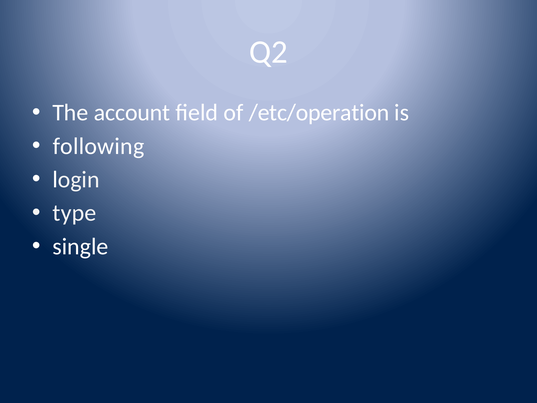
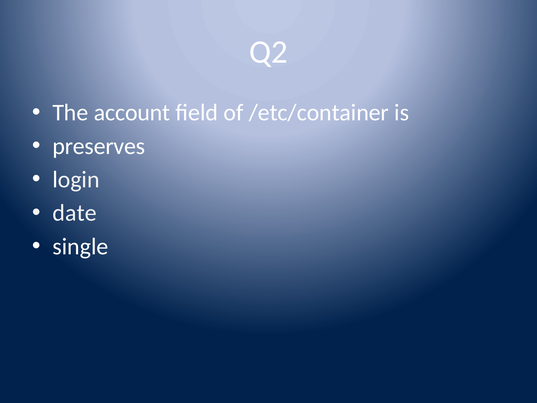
/etc/operation: /etc/operation -> /etc/container (319, 113)
following: following -> preserves (99, 146)
type: type -> date (75, 213)
